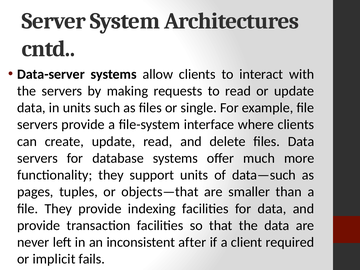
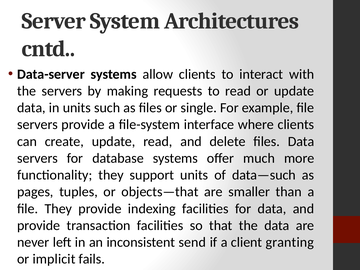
after: after -> send (192, 242)
required: required -> granting (290, 242)
